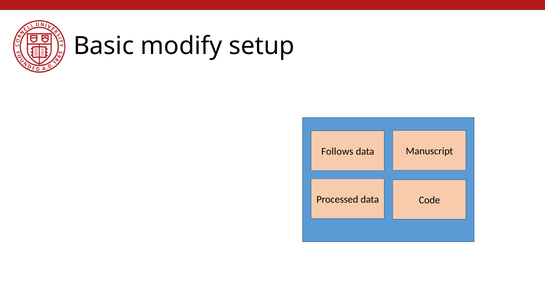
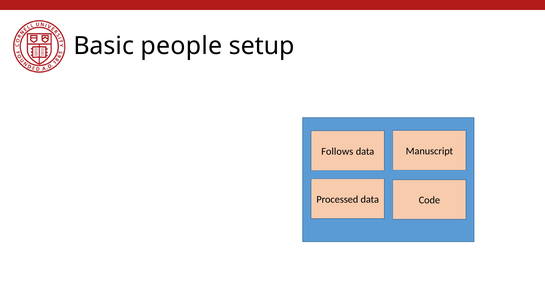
modify: modify -> people (181, 46)
